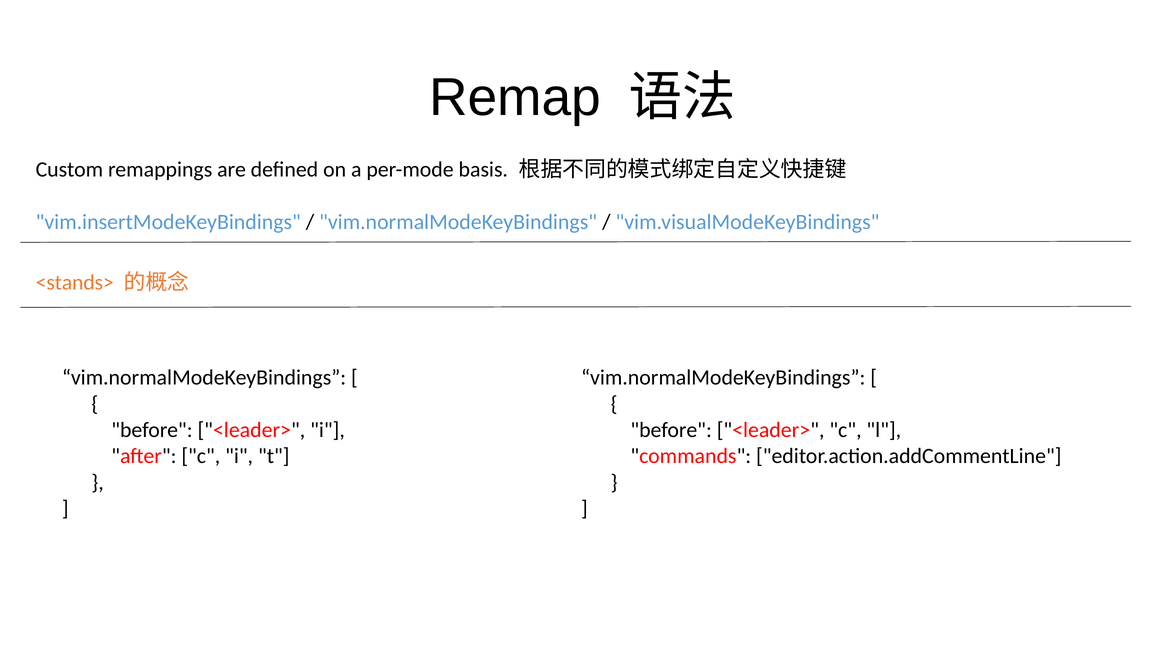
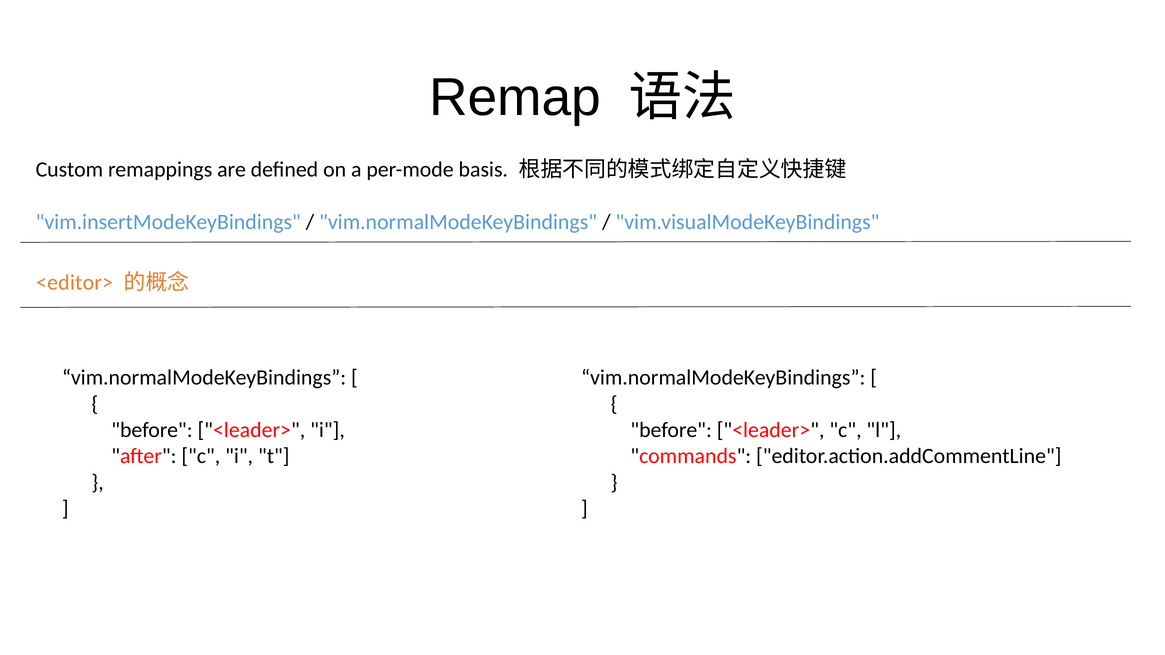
<stands>: <stands> -> <editor> (75, 283)
